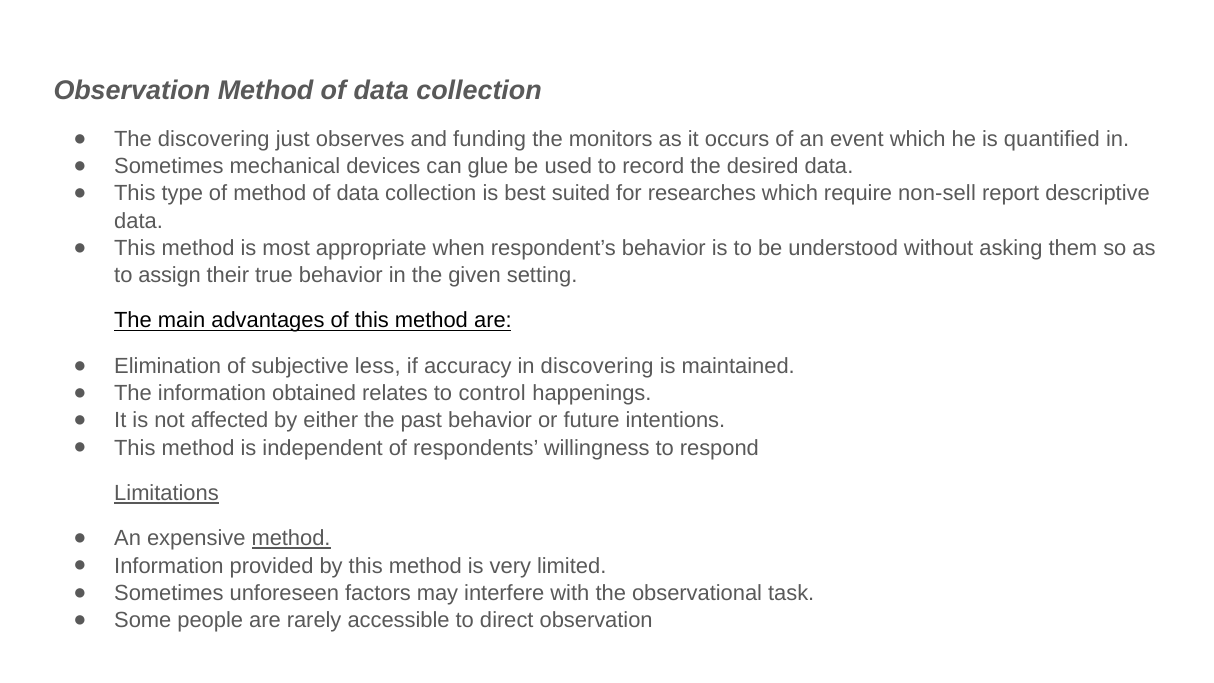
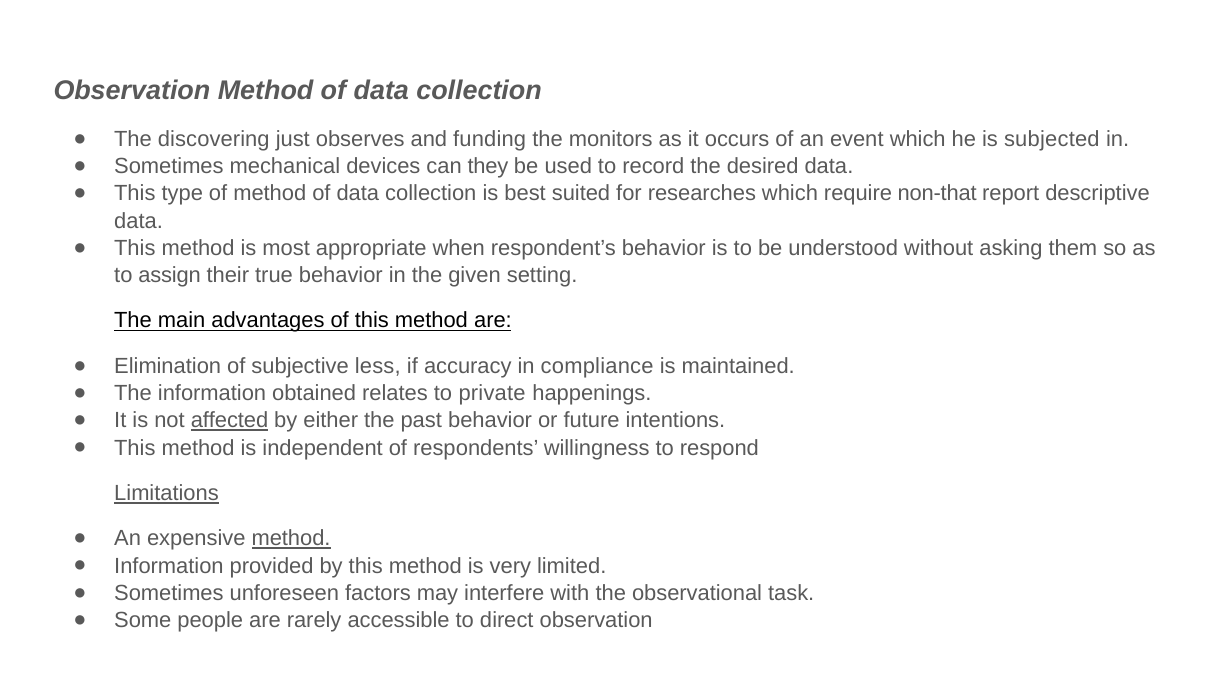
quantified: quantified -> subjected (1052, 139)
glue: glue -> they (488, 166)
non-sell: non-sell -> non-that (937, 194)
in discovering: discovering -> compliance (597, 366)
control: control -> private (492, 393)
affected underline: none -> present (230, 421)
